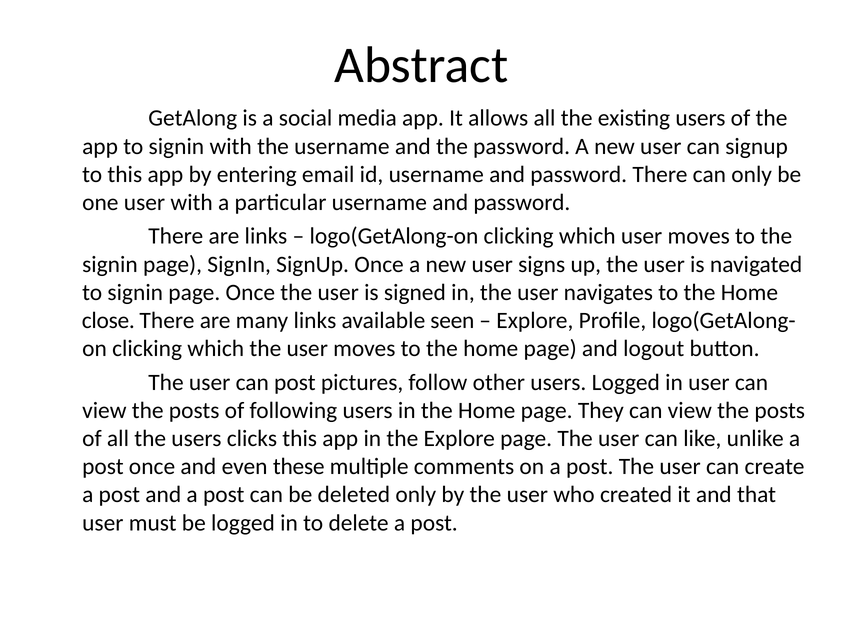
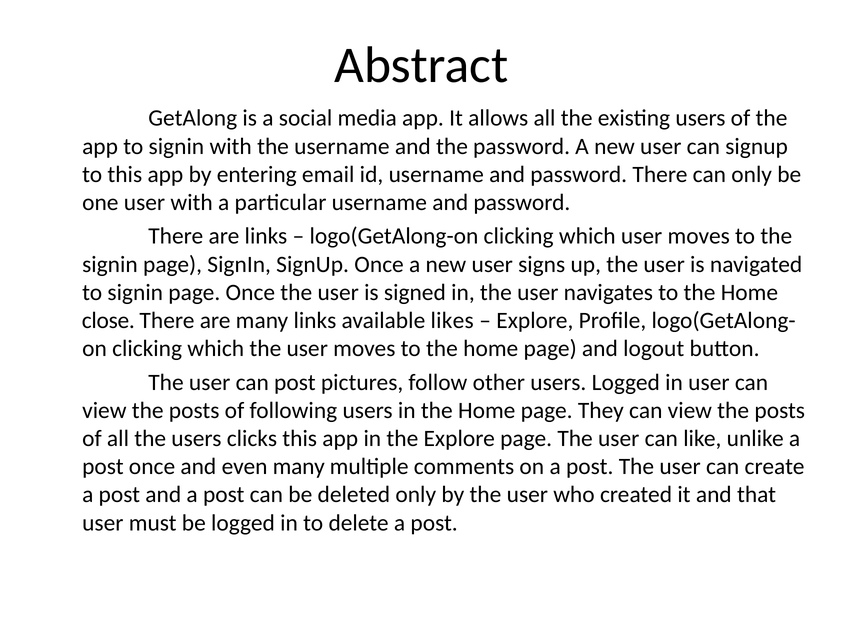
seen: seen -> likes (452, 321)
even these: these -> many (299, 467)
